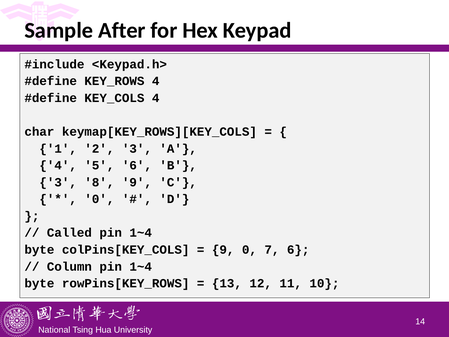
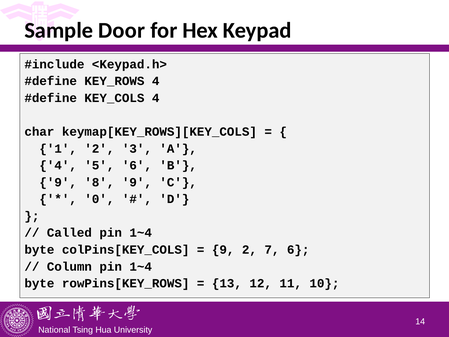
After: After -> Door (122, 30)
3: 3 -> 9 (58, 182)
9 0: 0 -> 2 (249, 250)
